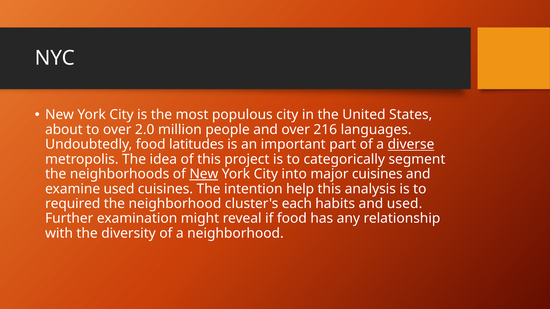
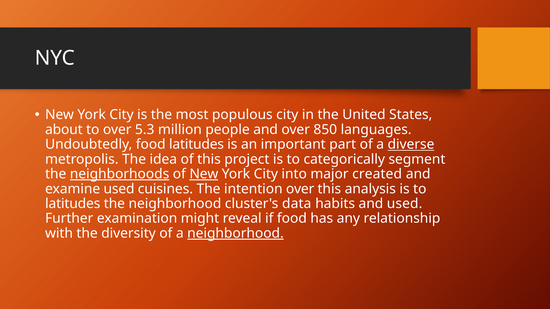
2.0: 2.0 -> 5.3 (145, 130)
216: 216 -> 850 (325, 130)
neighborhoods underline: none -> present (120, 174)
major cuisines: cuisines -> created (377, 174)
intention help: help -> over (300, 189)
required: required -> latitudes (73, 204)
each: each -> data (297, 204)
neighborhood underline: none -> present (235, 234)
